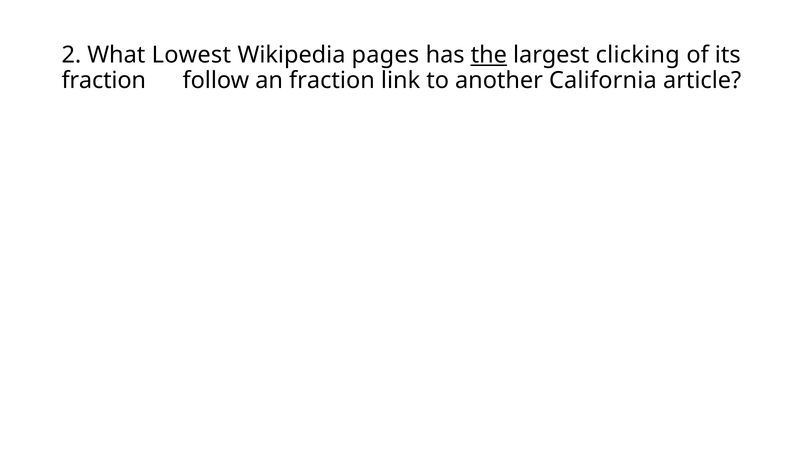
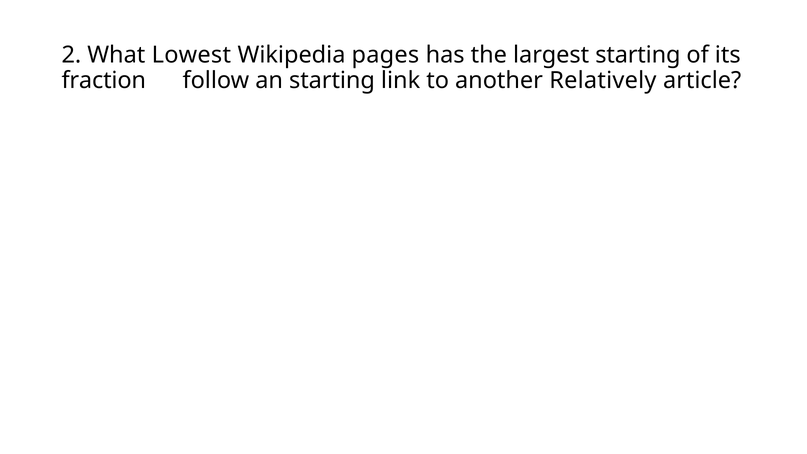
the underline: present -> none (489, 55)
largest clicking: clicking -> starting (638, 55)
an fraction: fraction -> starting (332, 81)
California: California -> Relatively (603, 81)
